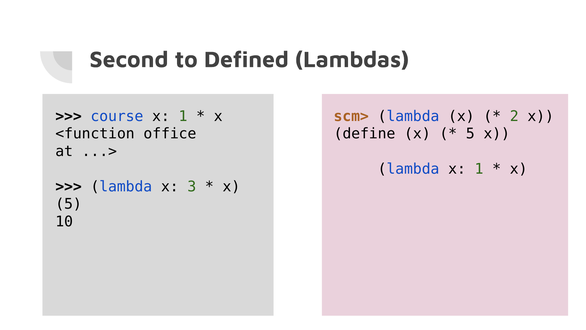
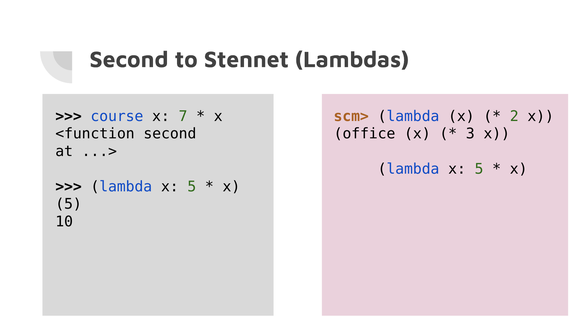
Defined: Defined -> Stennet (246, 59)
1: 1 -> 7 (183, 116)
<function office: office -> second (170, 134)
define: define -> office (365, 134)
5: 5 -> 3 (470, 134)
scm> lambda x 1: 1 -> 5 (479, 169)
3: 3 -> 5 (192, 186)
